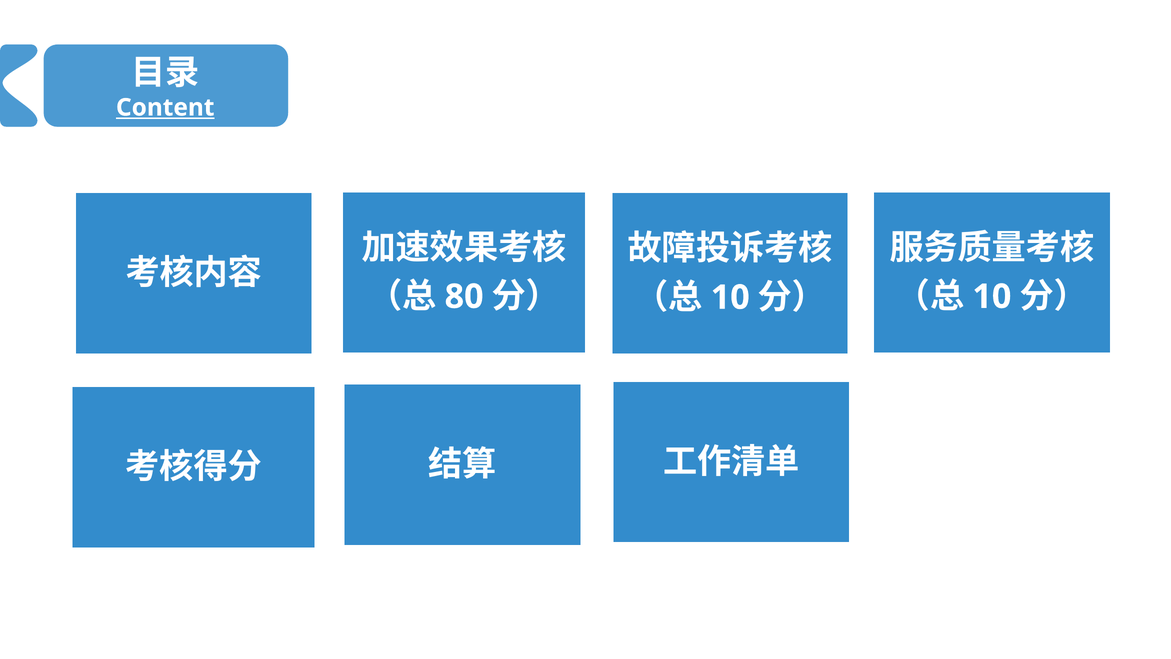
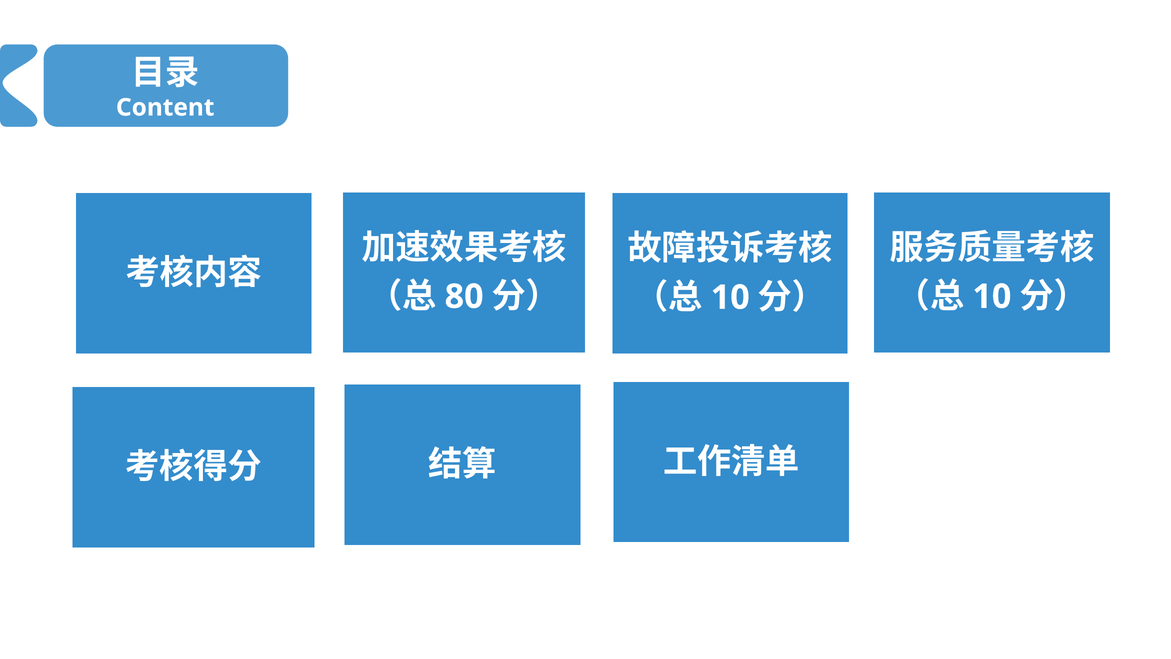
Content underline: present -> none (165, 107)
